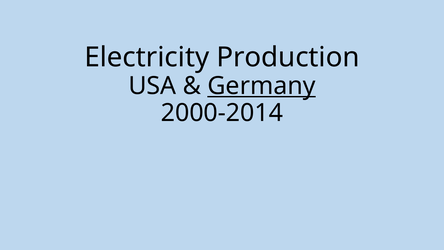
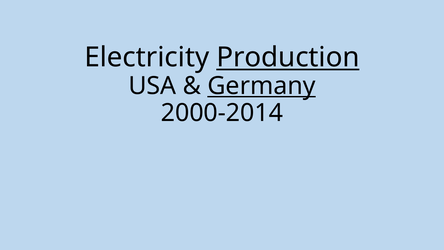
Production underline: none -> present (288, 57)
